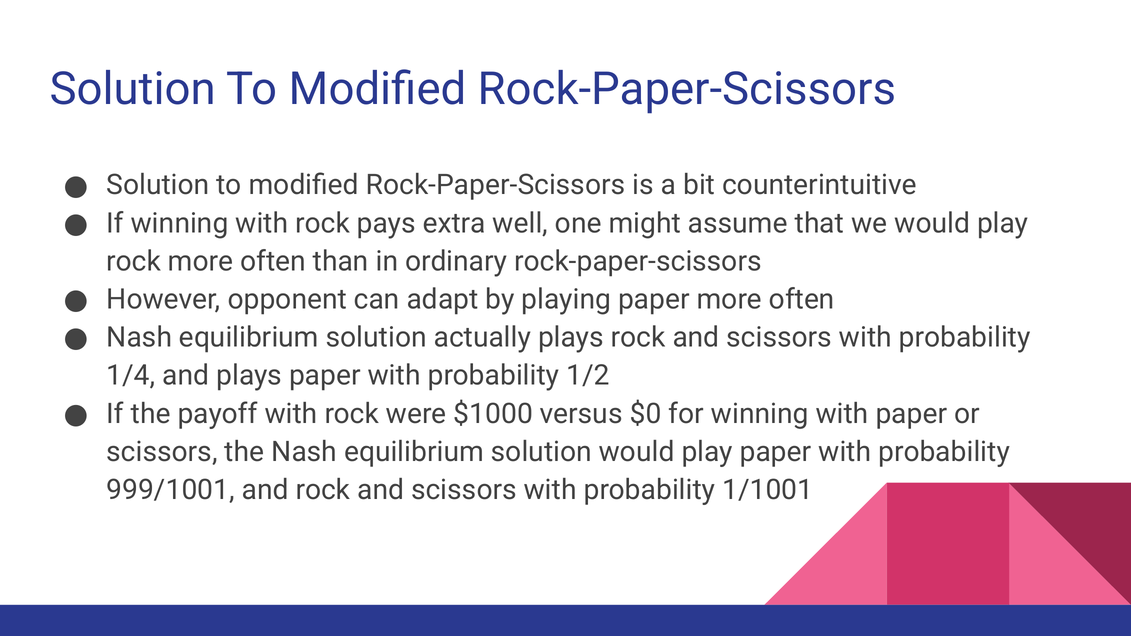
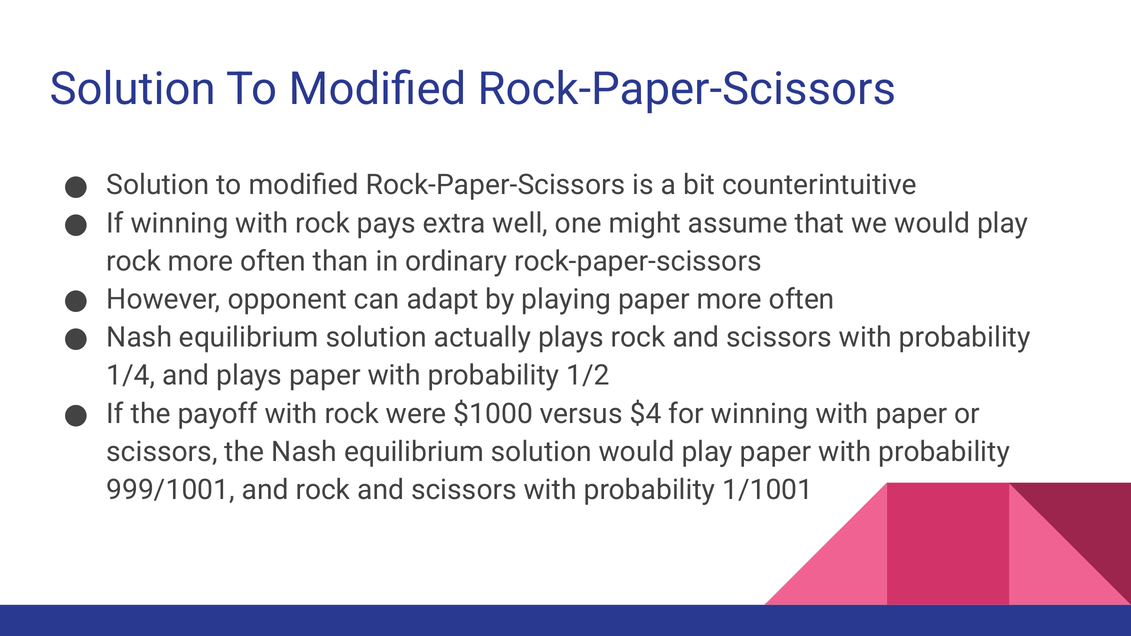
$0: $0 -> $4 (646, 414)
